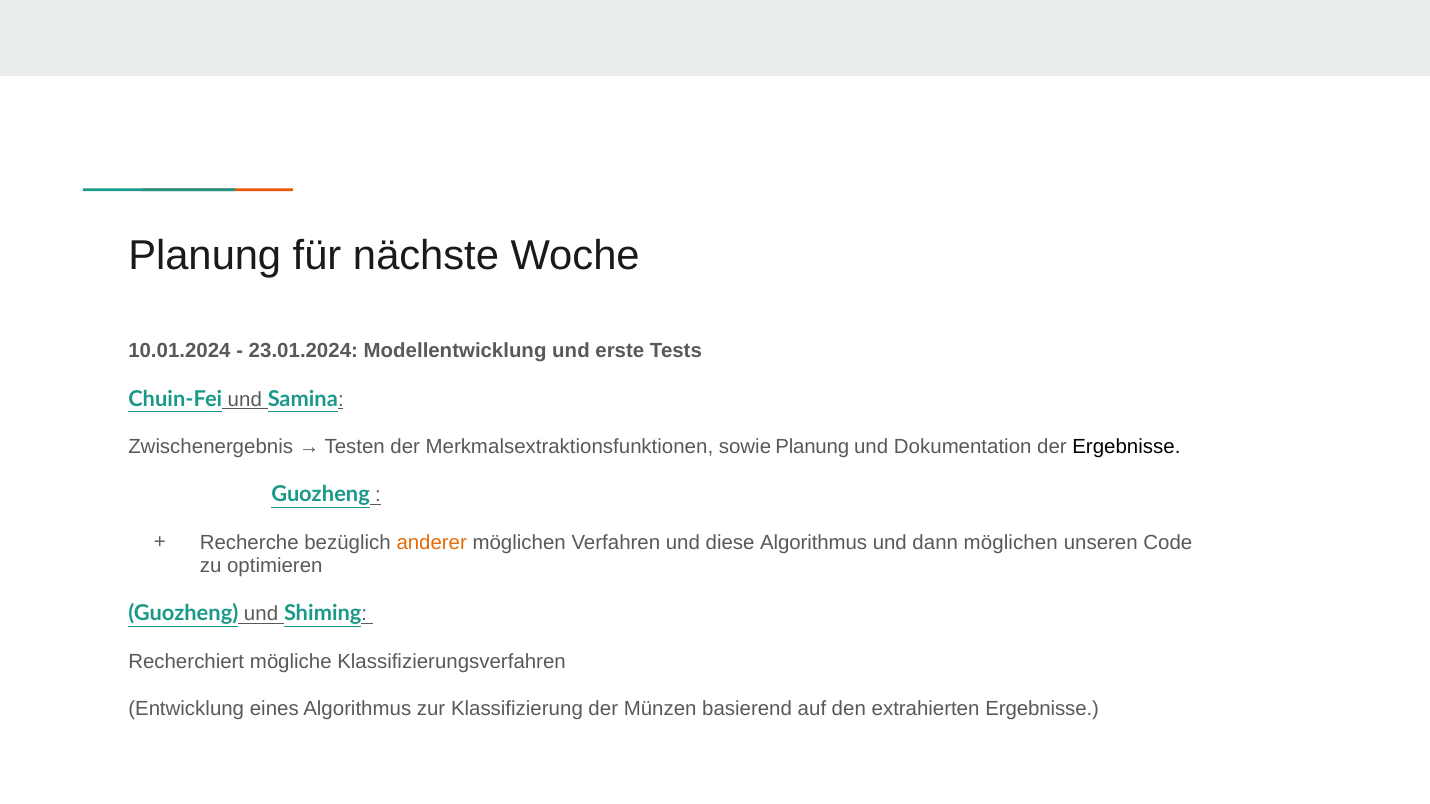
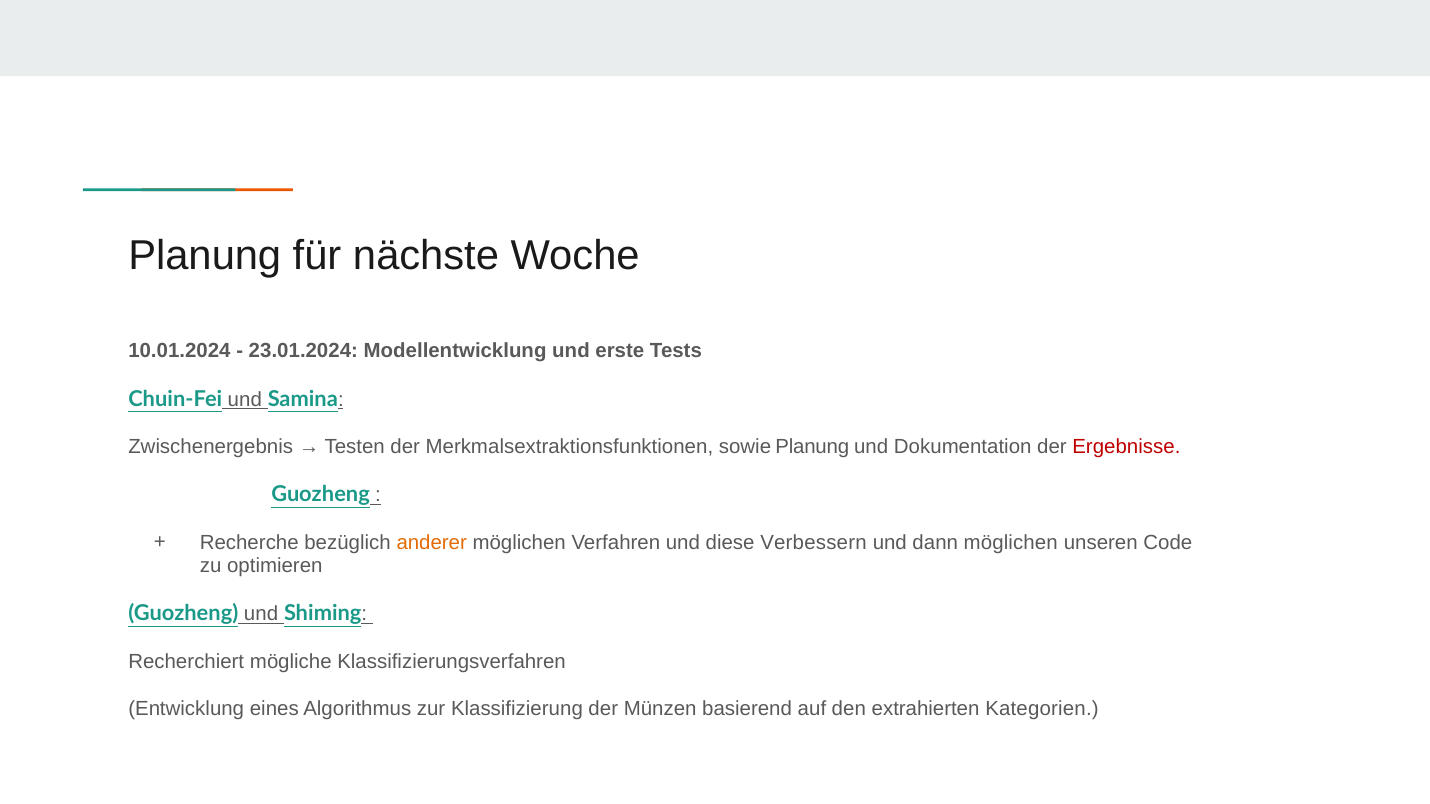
Ergebnisse colour: black -> red (1126, 447)
diese Algorithmus: Algorithmus -> Verbessern (813, 543)
extrahierten Ergebnisse: Ergebnisse -> Kategorien (1042, 709)
